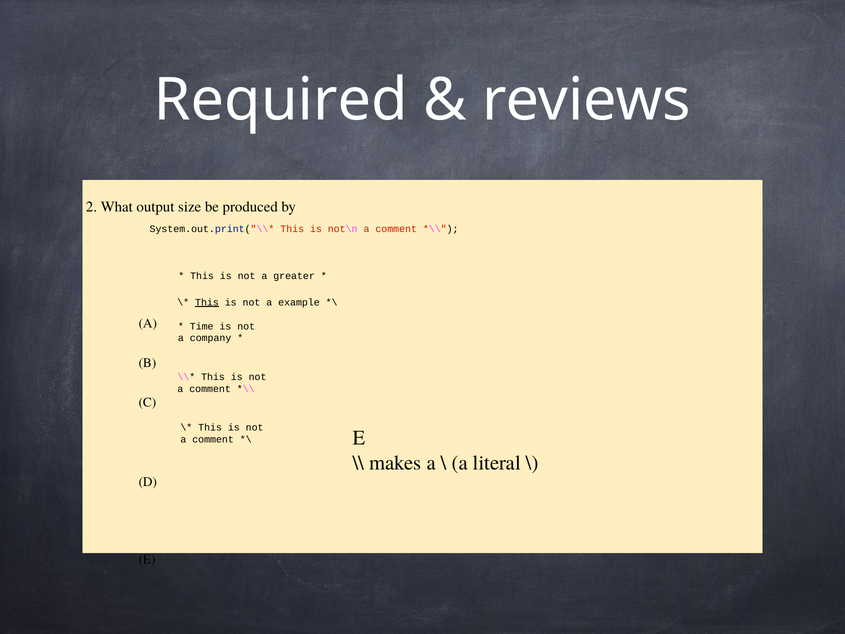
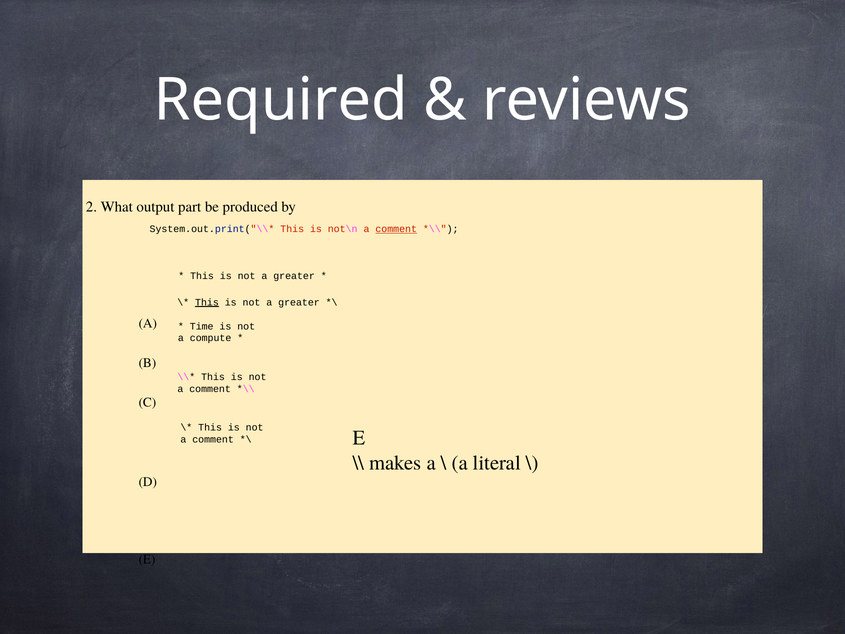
size: size -> part (190, 207)
comment underline: none -> present (396, 229)
example: example -> greater (299, 302)
company: company -> compute (211, 338)
